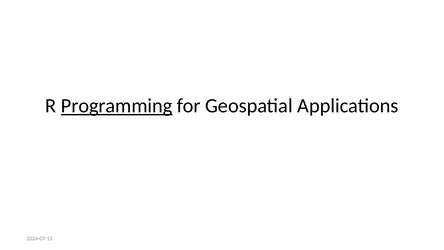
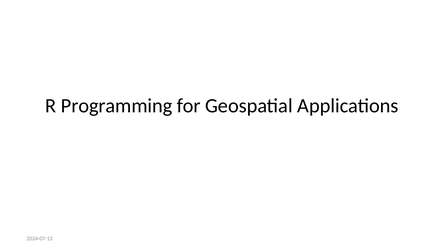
Programming underline: present -> none (117, 106)
